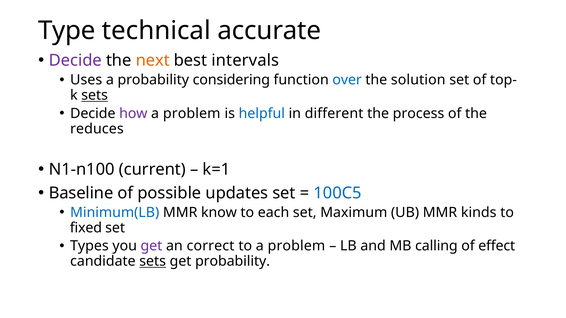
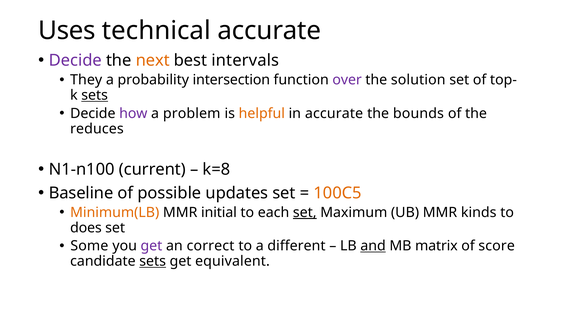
Type: Type -> Uses (67, 31)
Uses: Uses -> They (86, 80)
considering: considering -> intersection (231, 80)
over colour: blue -> purple (347, 80)
helpful colour: blue -> orange (262, 114)
in different: different -> accurate (334, 114)
process: process -> bounds (418, 114)
k=1: k=1 -> k=8 (216, 169)
100C5 colour: blue -> orange (338, 193)
Minimum(LB colour: blue -> orange (115, 213)
know: know -> initial (219, 213)
set underline: none -> present (305, 213)
fixed: fixed -> does (86, 228)
Types: Types -> Some (89, 246)
to a problem: problem -> different (296, 246)
and underline: none -> present (373, 246)
calling: calling -> matrix (436, 246)
effect: effect -> score (497, 246)
get probability: probability -> equivalent (232, 262)
